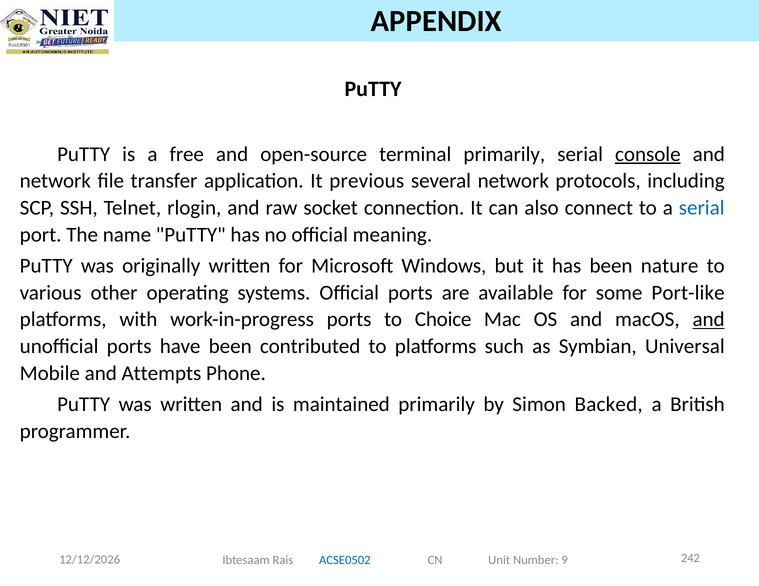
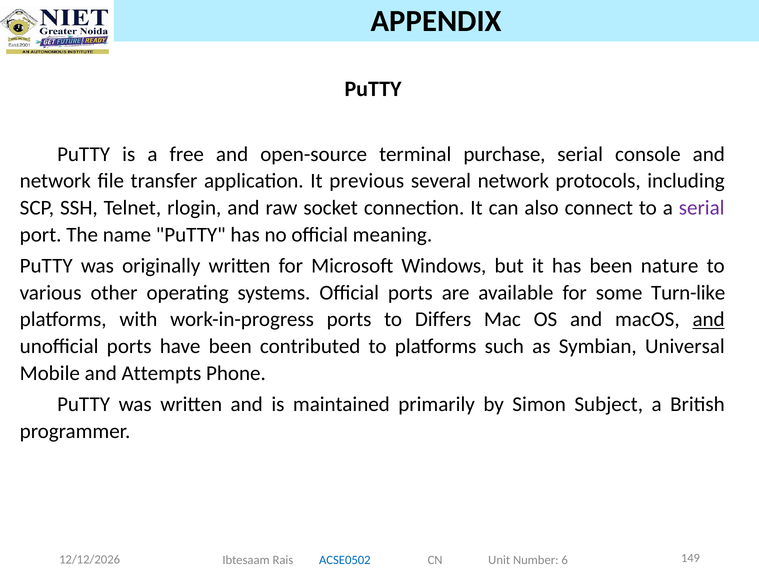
terminal primarily: primarily -> purchase (504, 154)
console underline: present -> none (648, 154)
serial colour: blue -> purple (702, 208)
Port-like: Port-like -> Turn-like (688, 293)
Choice: Choice -> Differs (443, 320)
Backed: Backed -> Subject (609, 405)
242: 242 -> 149 (690, 559)
9: 9 -> 6 (565, 561)
